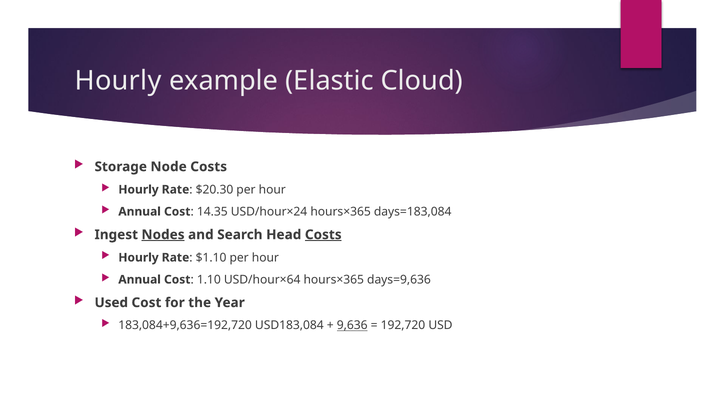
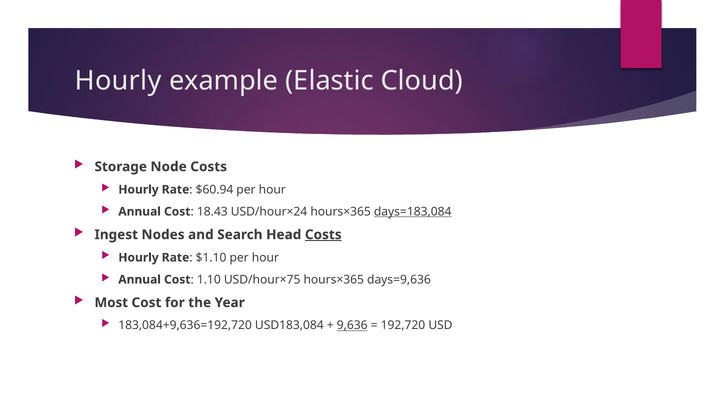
$20.30: $20.30 -> $60.94 (215, 189)
14.35: 14.35 -> 18.43 (212, 212)
days=183,084 underline: none -> present (413, 212)
Nodes underline: present -> none (163, 235)
USD/hour×64: USD/hour×64 -> USD/hour×75 (262, 279)
Used: Used -> Most (111, 302)
